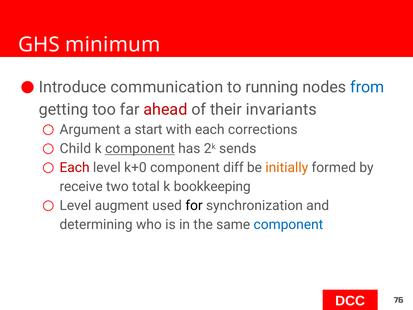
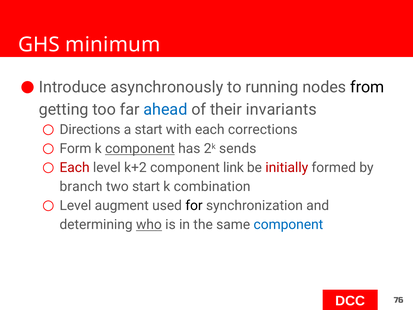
communication: communication -> asynchronously (167, 87)
from colour: blue -> black (367, 87)
ahead colour: red -> blue (165, 109)
Argument: Argument -> Directions (90, 130)
Child: Child -> Form (75, 149)
k+0: k+0 -> k+2 (135, 168)
diff: diff -> link (233, 168)
initially colour: orange -> red (287, 168)
receive: receive -> branch (81, 187)
two total: total -> start (146, 187)
bookkeeping: bookkeeping -> combination (212, 187)
who underline: none -> present (149, 225)
